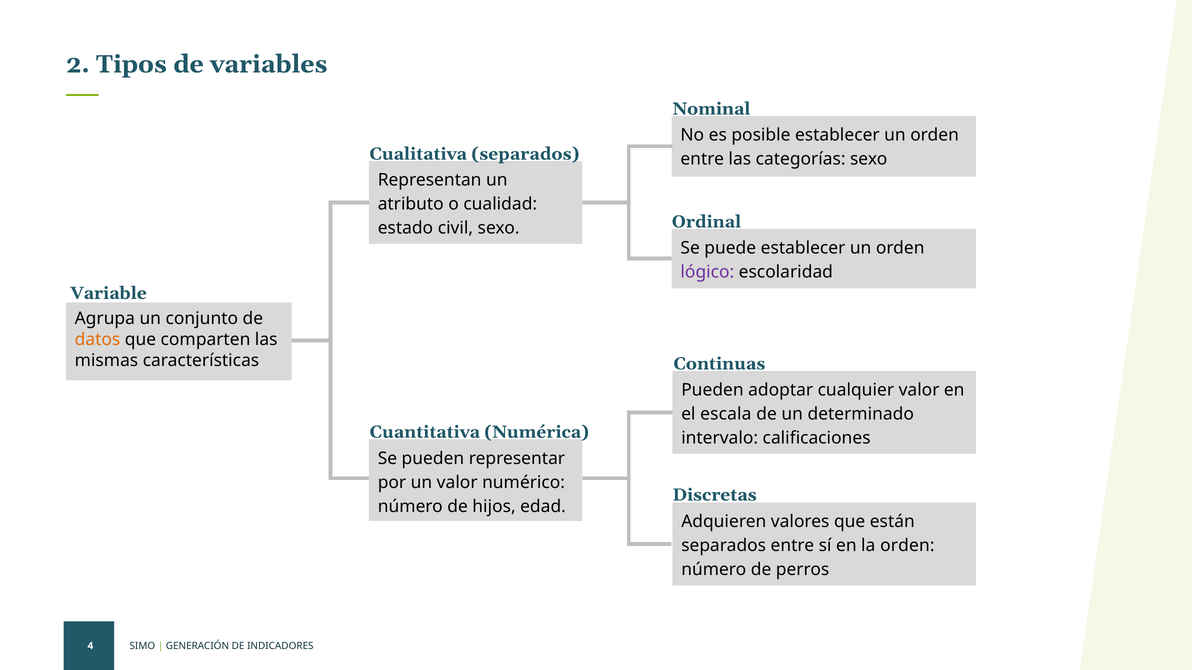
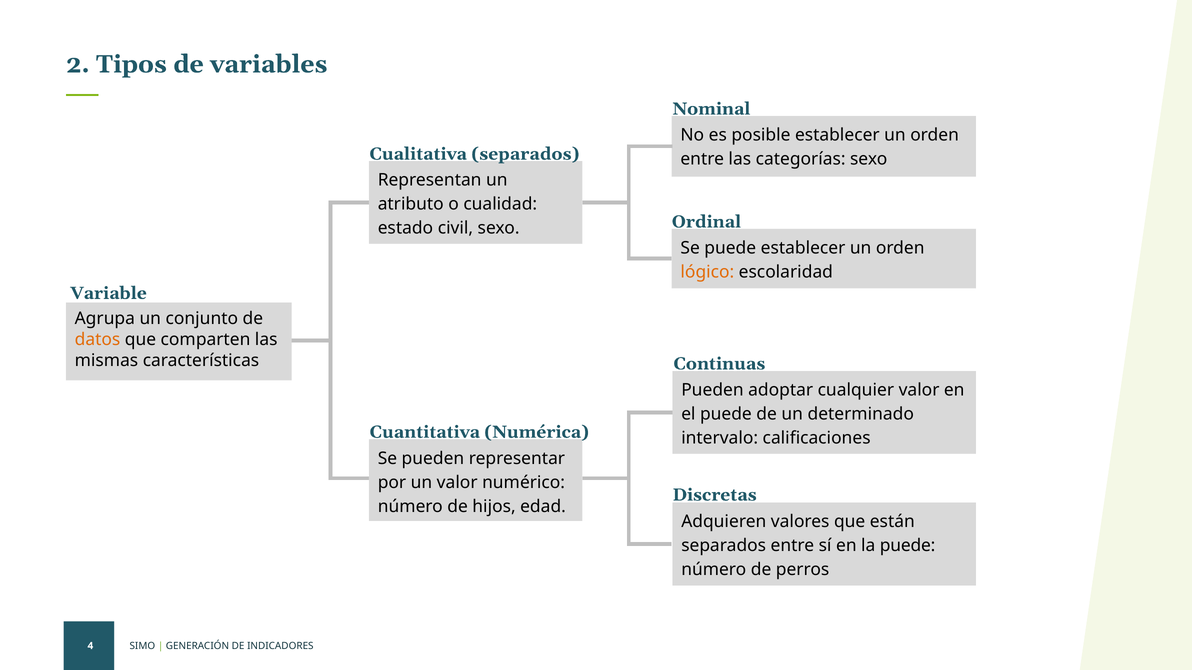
lógico colour: purple -> orange (707, 272)
el escala: escala -> puede (726, 414)
la orden: orden -> puede (908, 546)
